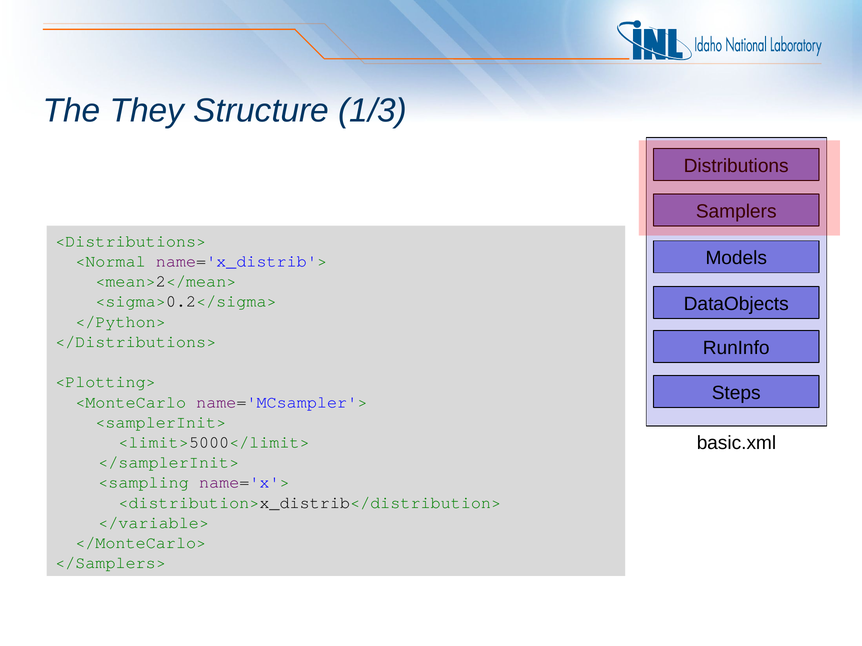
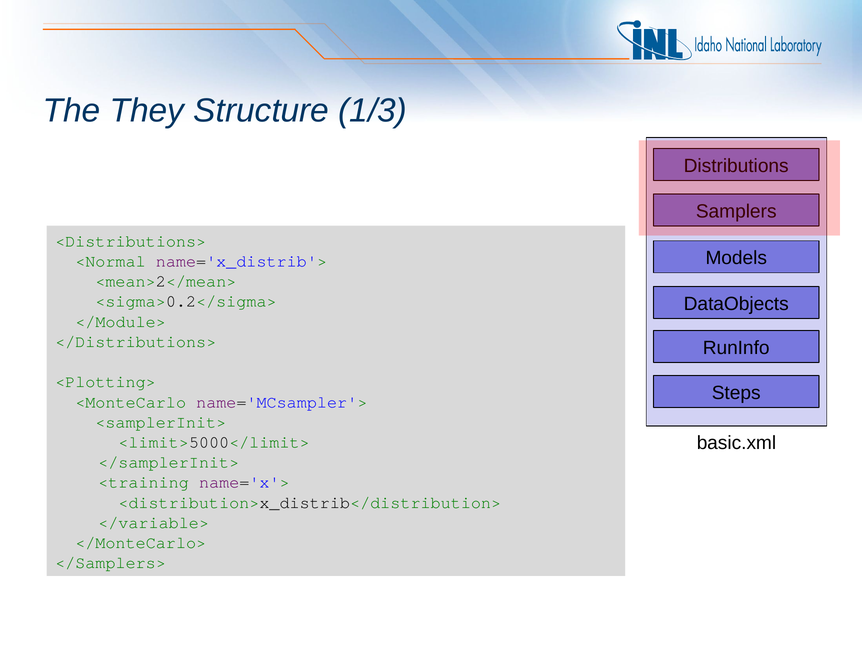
</Python>: </Python> -> </Module> (121, 322)
<sampling: <sampling -> <training (144, 483)
